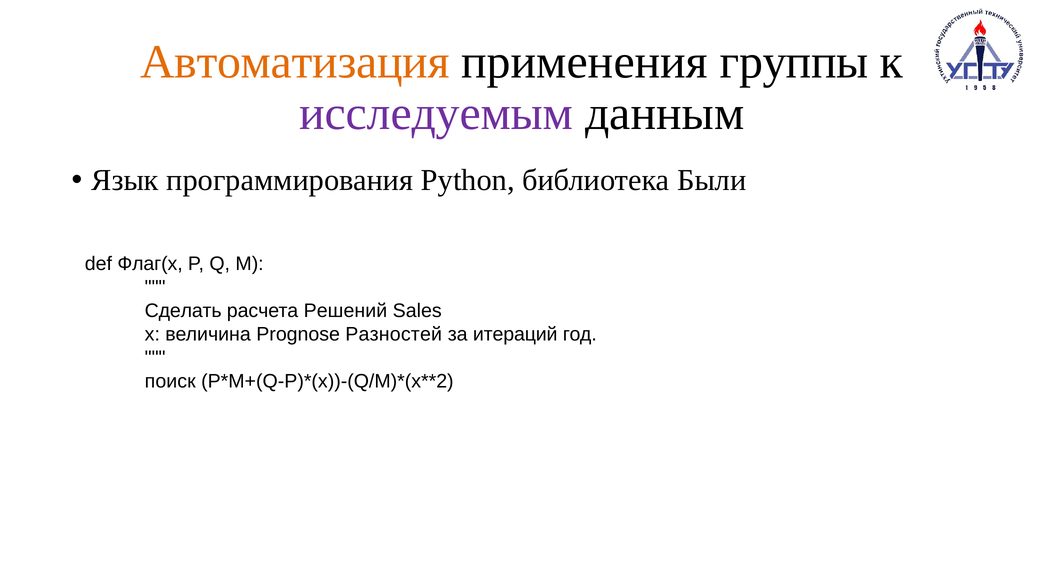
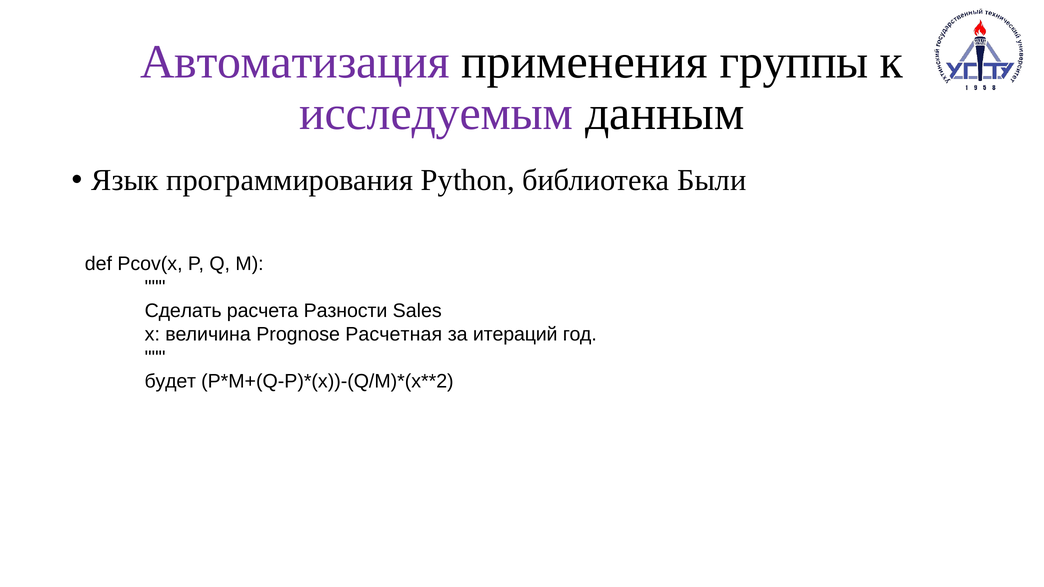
Автоматизация colour: orange -> purple (295, 62)
Флаг(x: Флаг(x -> Pcov(x (150, 264)
Решений: Решений -> Разности (346, 311)
Разностей: Разностей -> Расчетная (394, 334)
поиск: поиск -> будет (170, 381)
